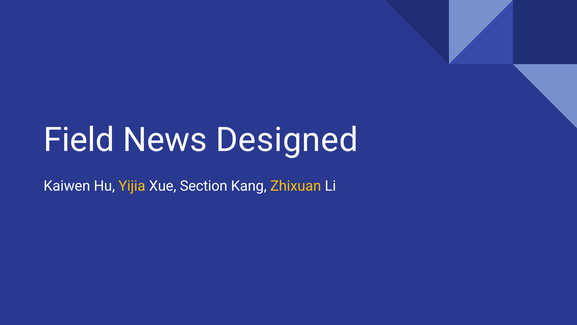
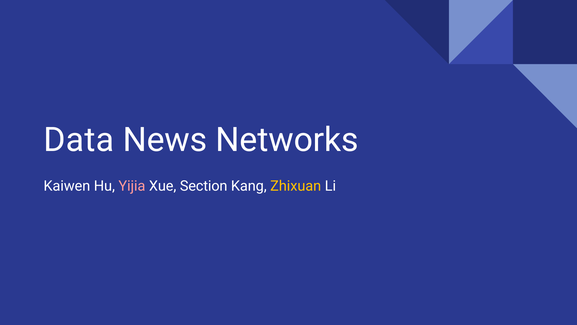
Field: Field -> Data (79, 140)
Designed: Designed -> Networks (287, 140)
Yijia colour: yellow -> pink (132, 186)
